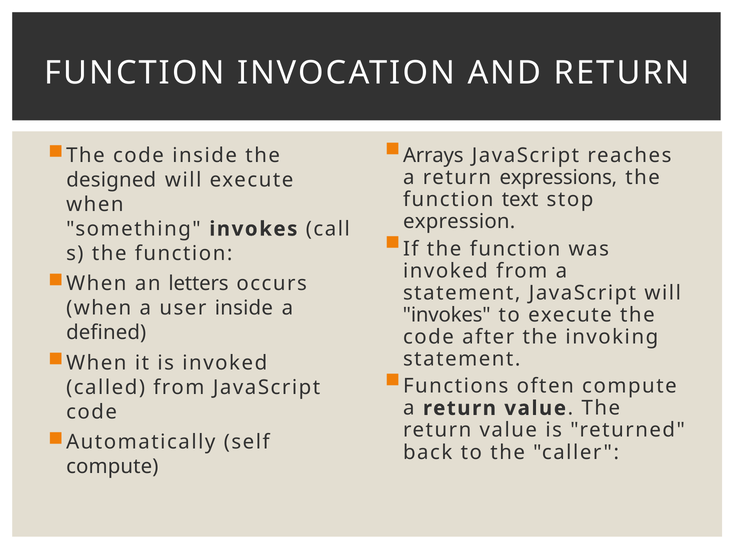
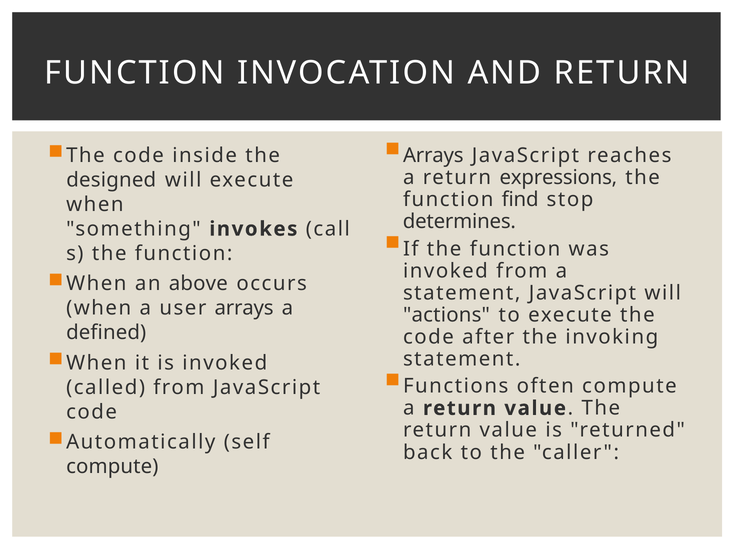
text: text -> find (520, 200)
expression: expression -> determines (459, 222)
letters: letters -> above (198, 284)
user inside: inside -> arrays (244, 308)
invokes: invokes -> actions (446, 315)
